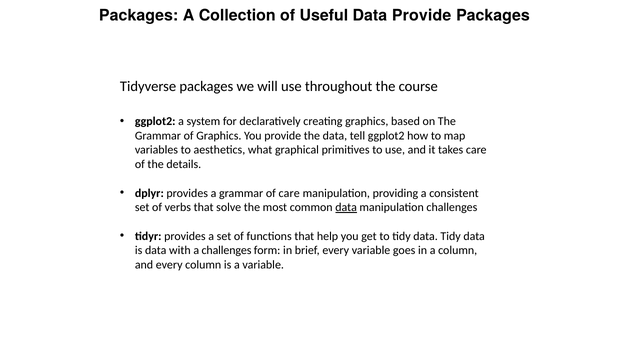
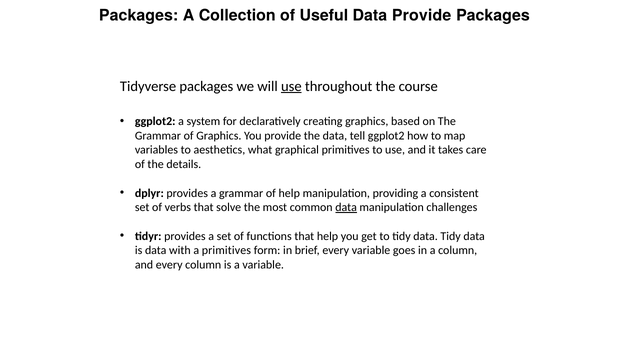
use underline: none -> present (291, 86)
of care: care -> help (289, 193)
a challenges: challenges -> primitives (226, 250)
